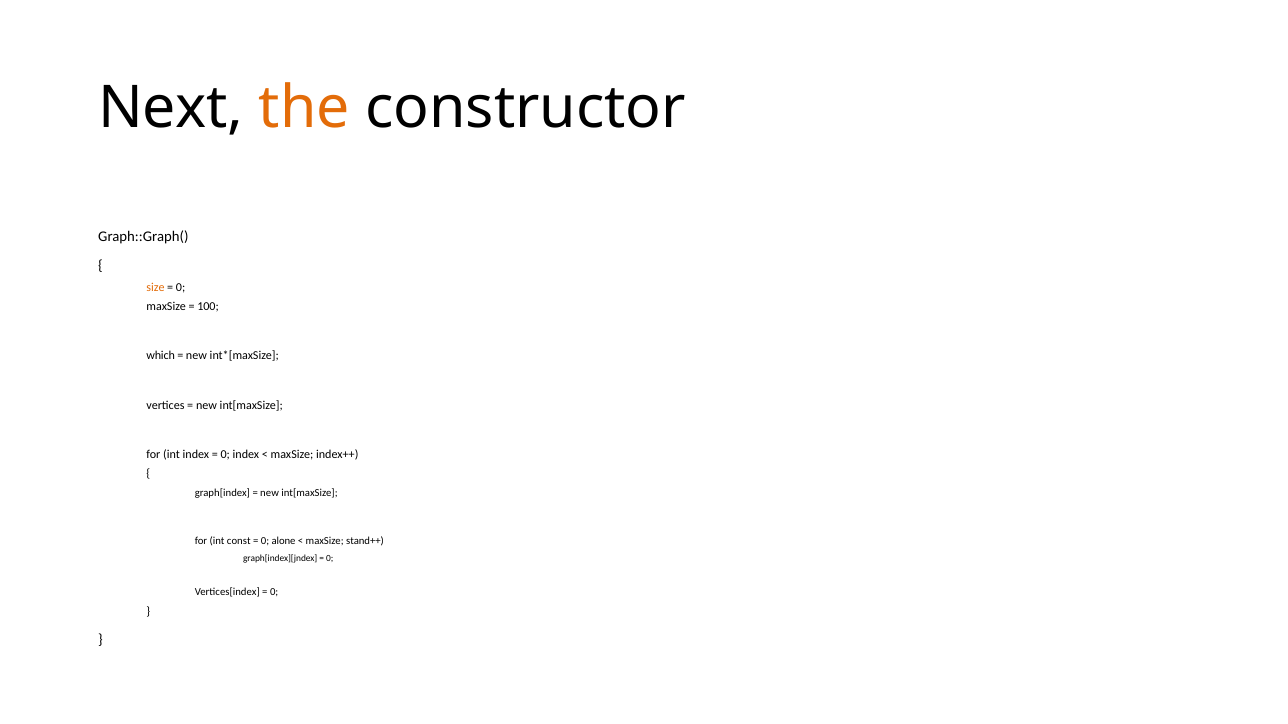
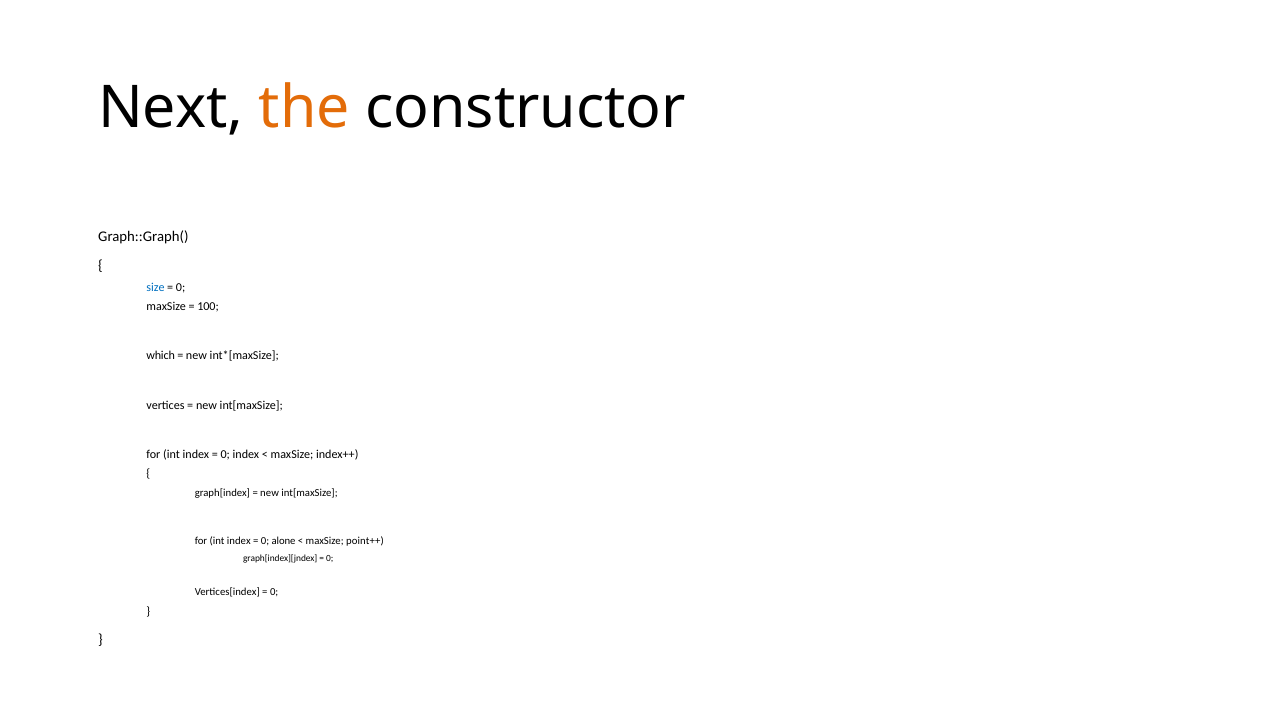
size colour: orange -> blue (156, 287)
const: const -> index (239, 541)
stand++: stand++ -> point++ (365, 541)
